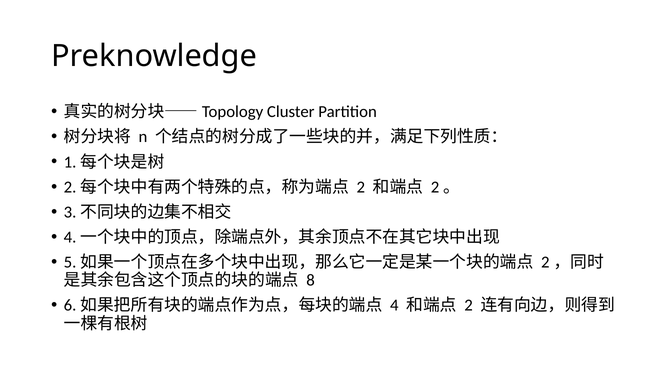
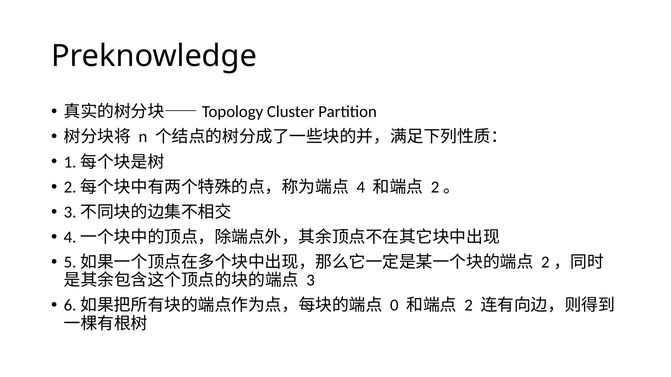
2: 2 -> 4 (361, 187)
8: 8 -> 3 (311, 281)
4: 4 -> 0 (394, 306)
